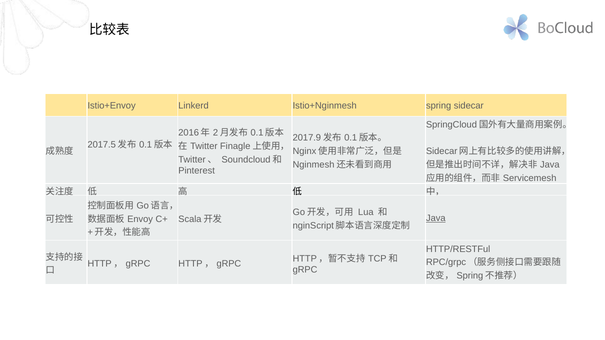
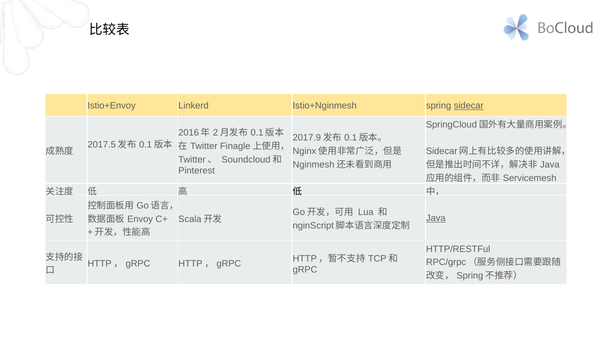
sidecar underline: none -> present (469, 106)
